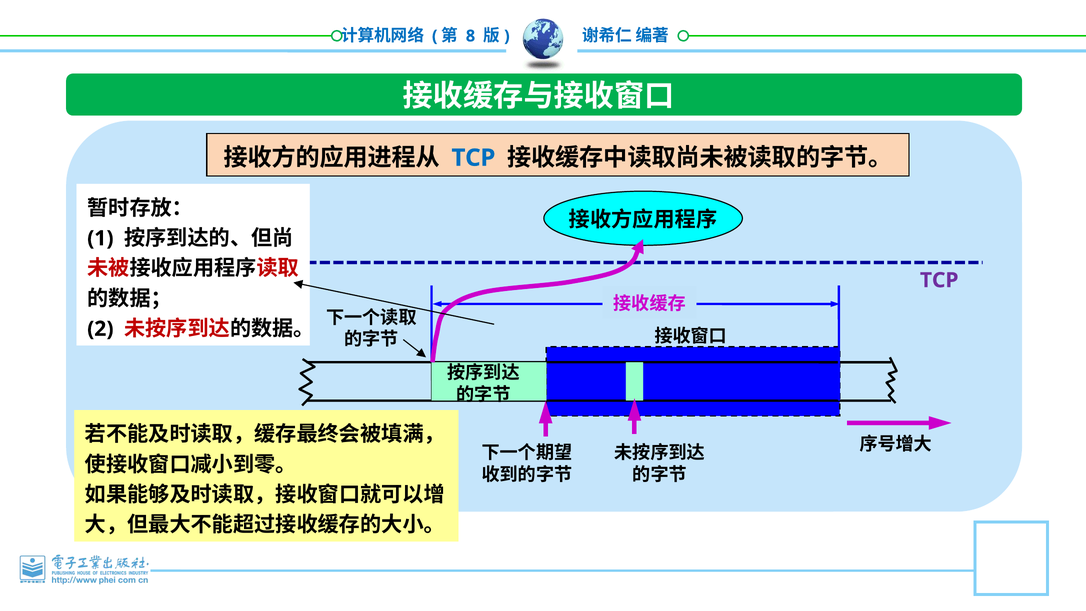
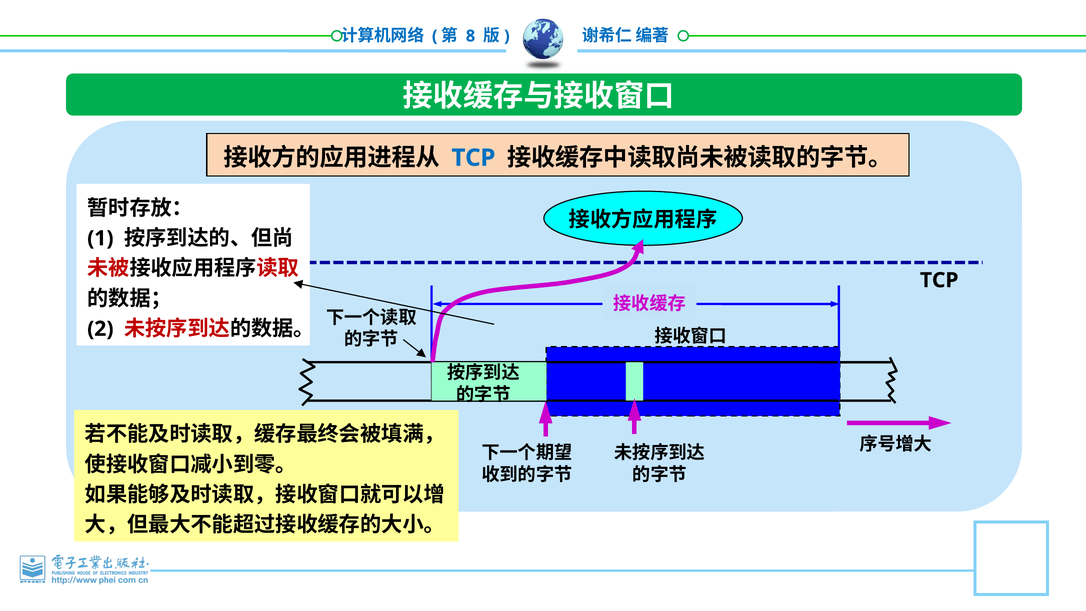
TCP colour: purple -> black (939, 280)
